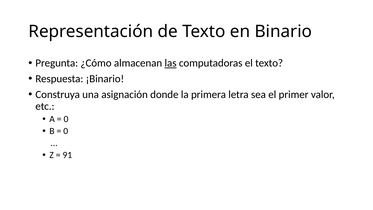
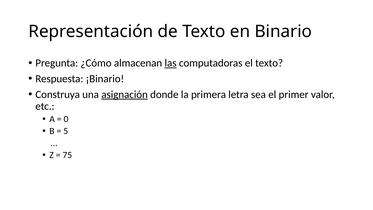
asignación underline: none -> present (125, 94)
0: 0 -> 5 (66, 131)
91: 91 -> 75 (67, 155)
